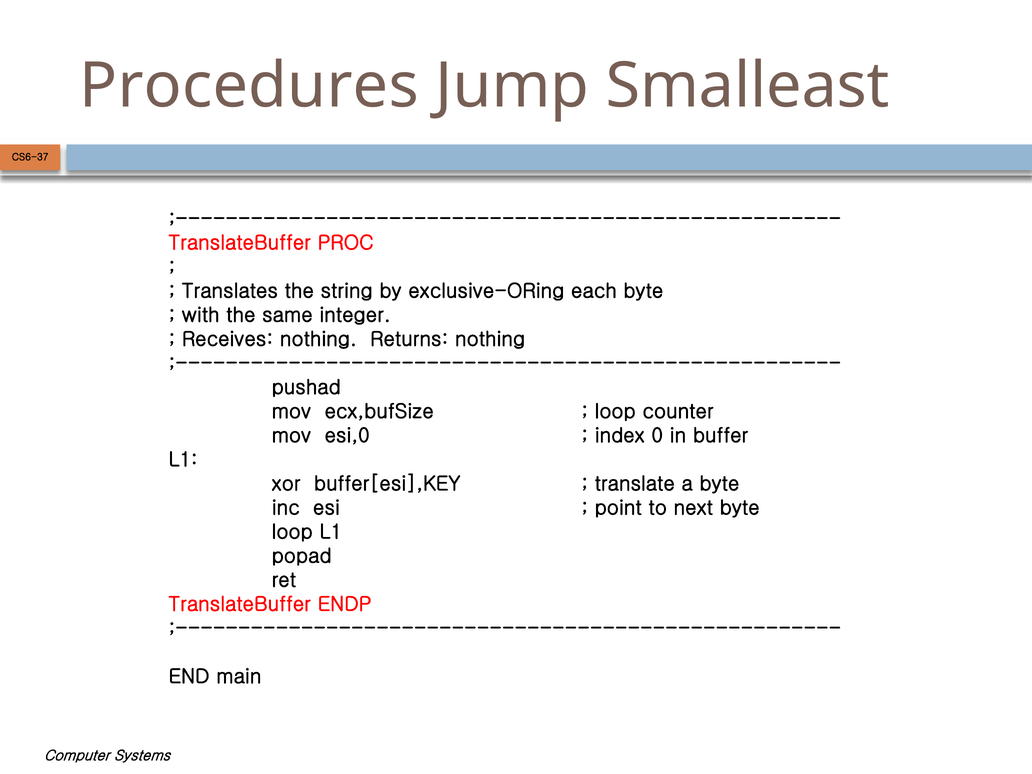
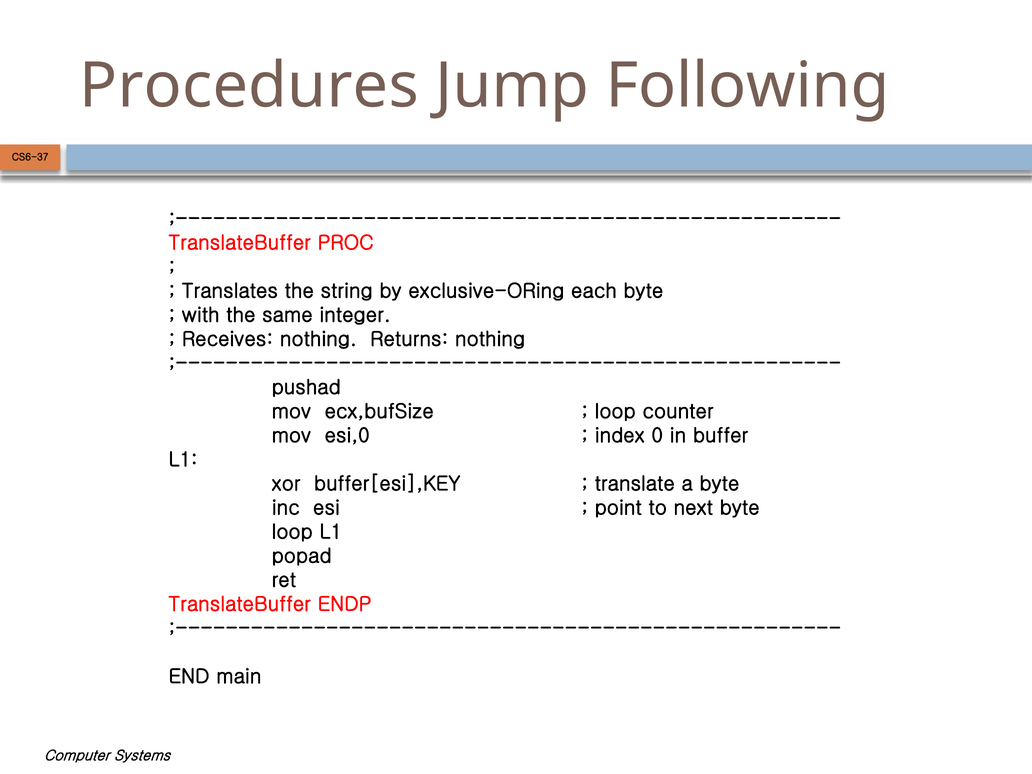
Smalleast: Smalleast -> Following (748, 86)
